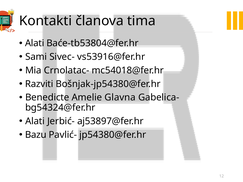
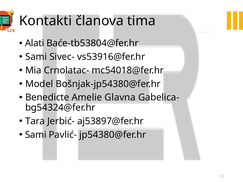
Razviti: Razviti -> Model (39, 84)
Alati: Alati -> Tara (35, 121)
Bazu: Bazu -> Sami (36, 135)
